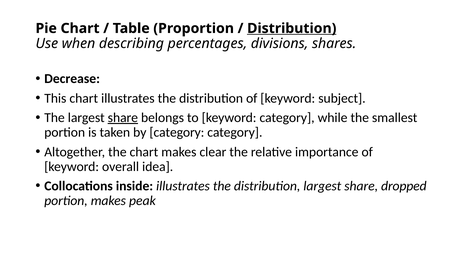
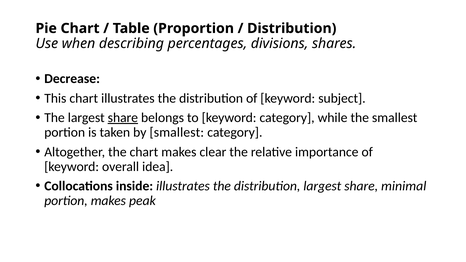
Distribution underline: present -> none (292, 28)
by category: category -> smallest (177, 132)
dropped: dropped -> minimal (404, 186)
